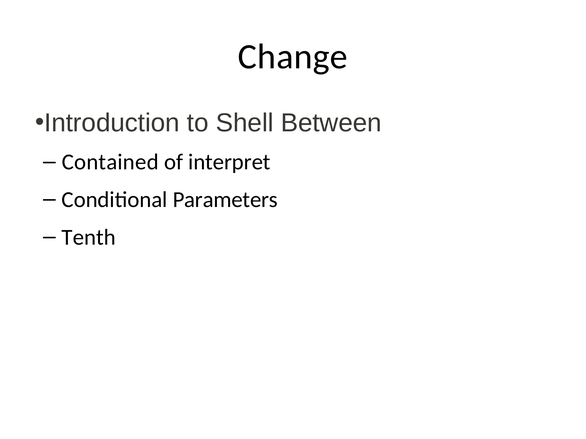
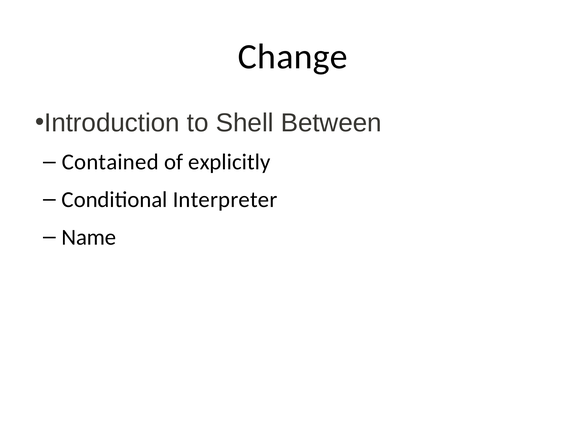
interpret: interpret -> explicitly (229, 162)
Parameters: Parameters -> Interpreter (225, 200)
Tenth: Tenth -> Name (89, 238)
